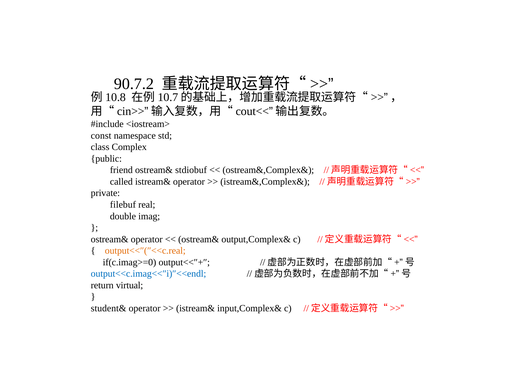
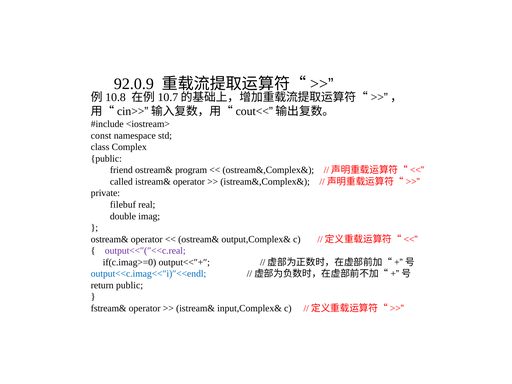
90.7.2: 90.7.2 -> 92.0.9 (134, 84)
stdiobuf: stdiobuf -> program (191, 170)
output<<″(″<<c.real colour: orange -> purple (145, 251)
return virtual: virtual -> public (130, 285)
student&: student& -> fstream& (109, 308)
